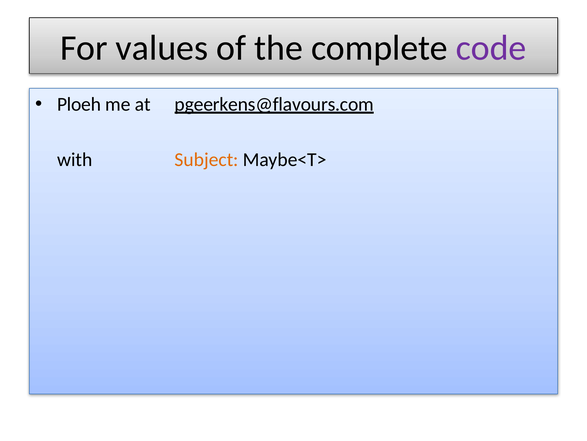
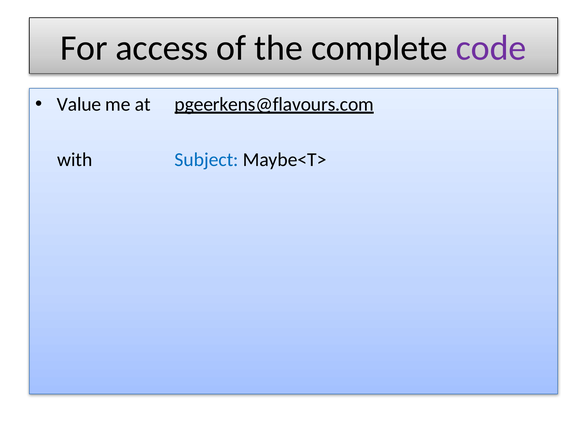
values: values -> access (162, 48)
Ploeh: Ploeh -> Value (79, 104)
Subject colour: orange -> blue (207, 159)
